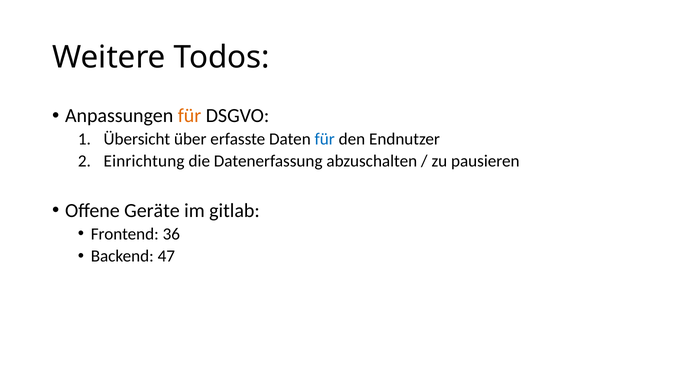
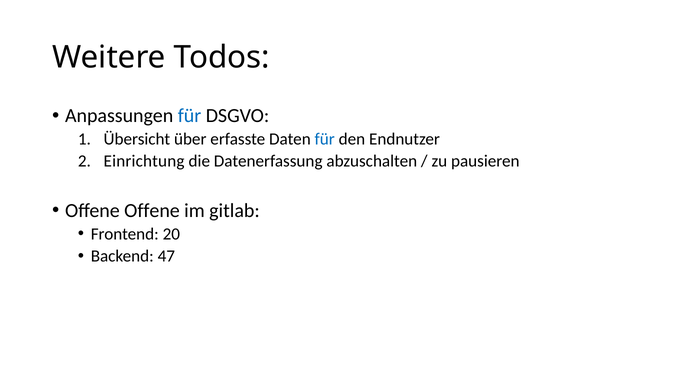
für colour: orange -> blue (190, 116)
Offene Geräte: Geräte -> Offene (152, 211)
36: 36 -> 20 (171, 234)
